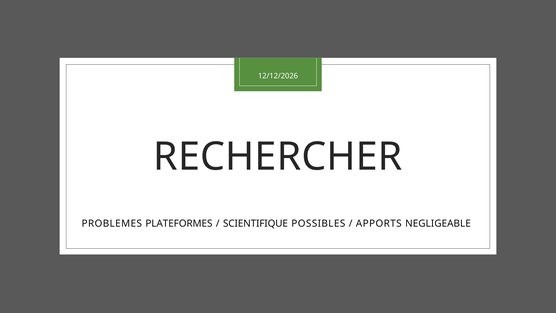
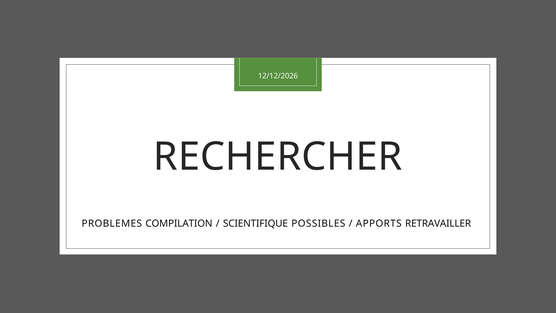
PLATEFORMES: PLATEFORMES -> COMPILATION (179, 223)
NEGLIGEABLE: NEGLIGEABLE -> RETRAVAILLER (438, 223)
